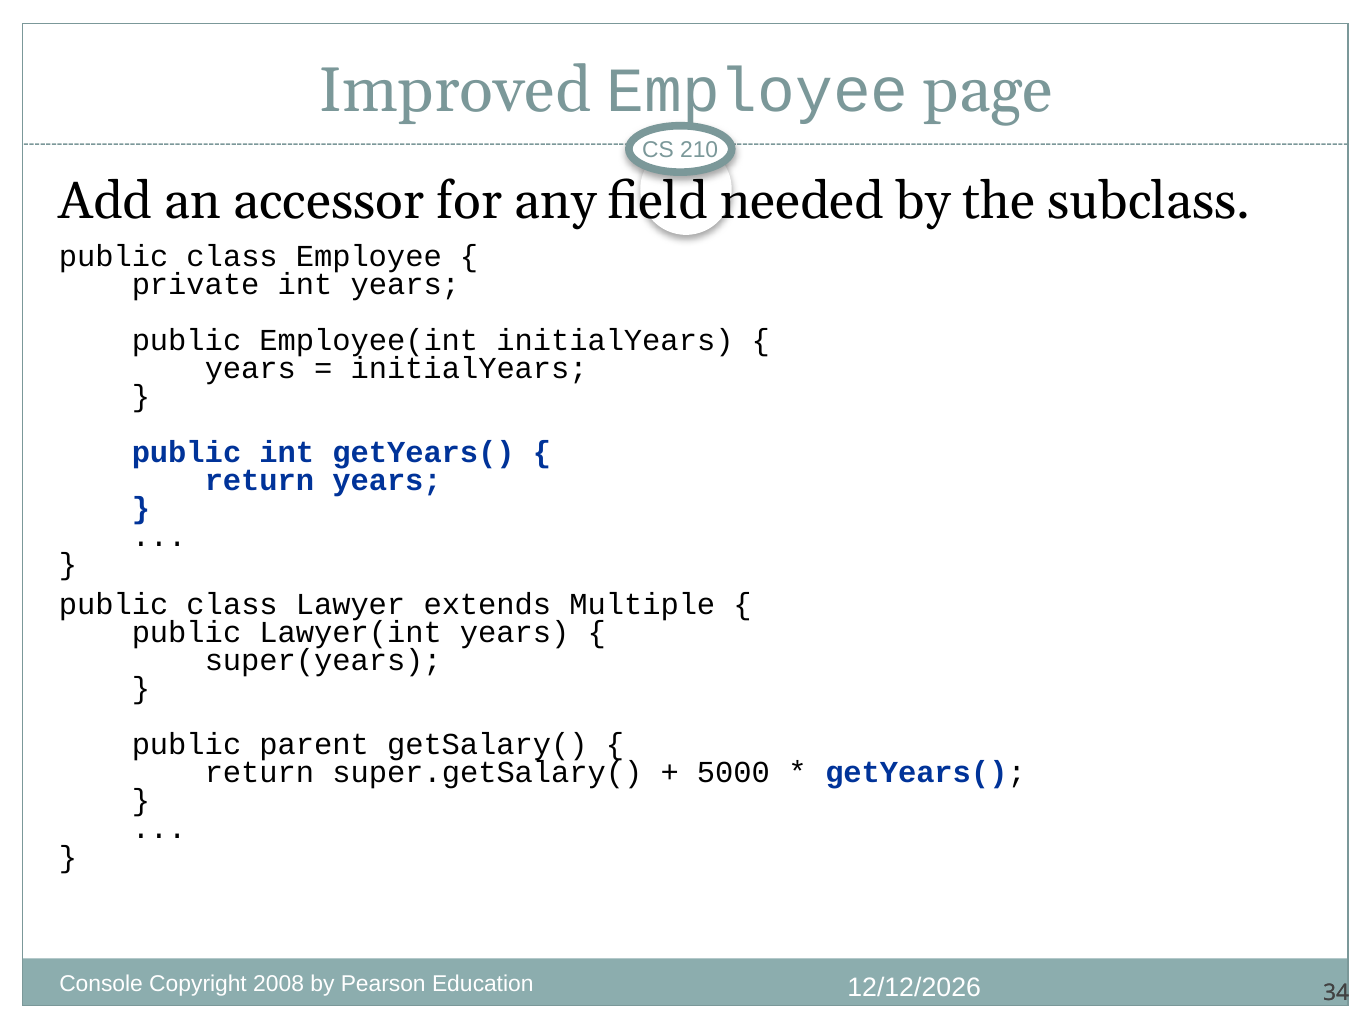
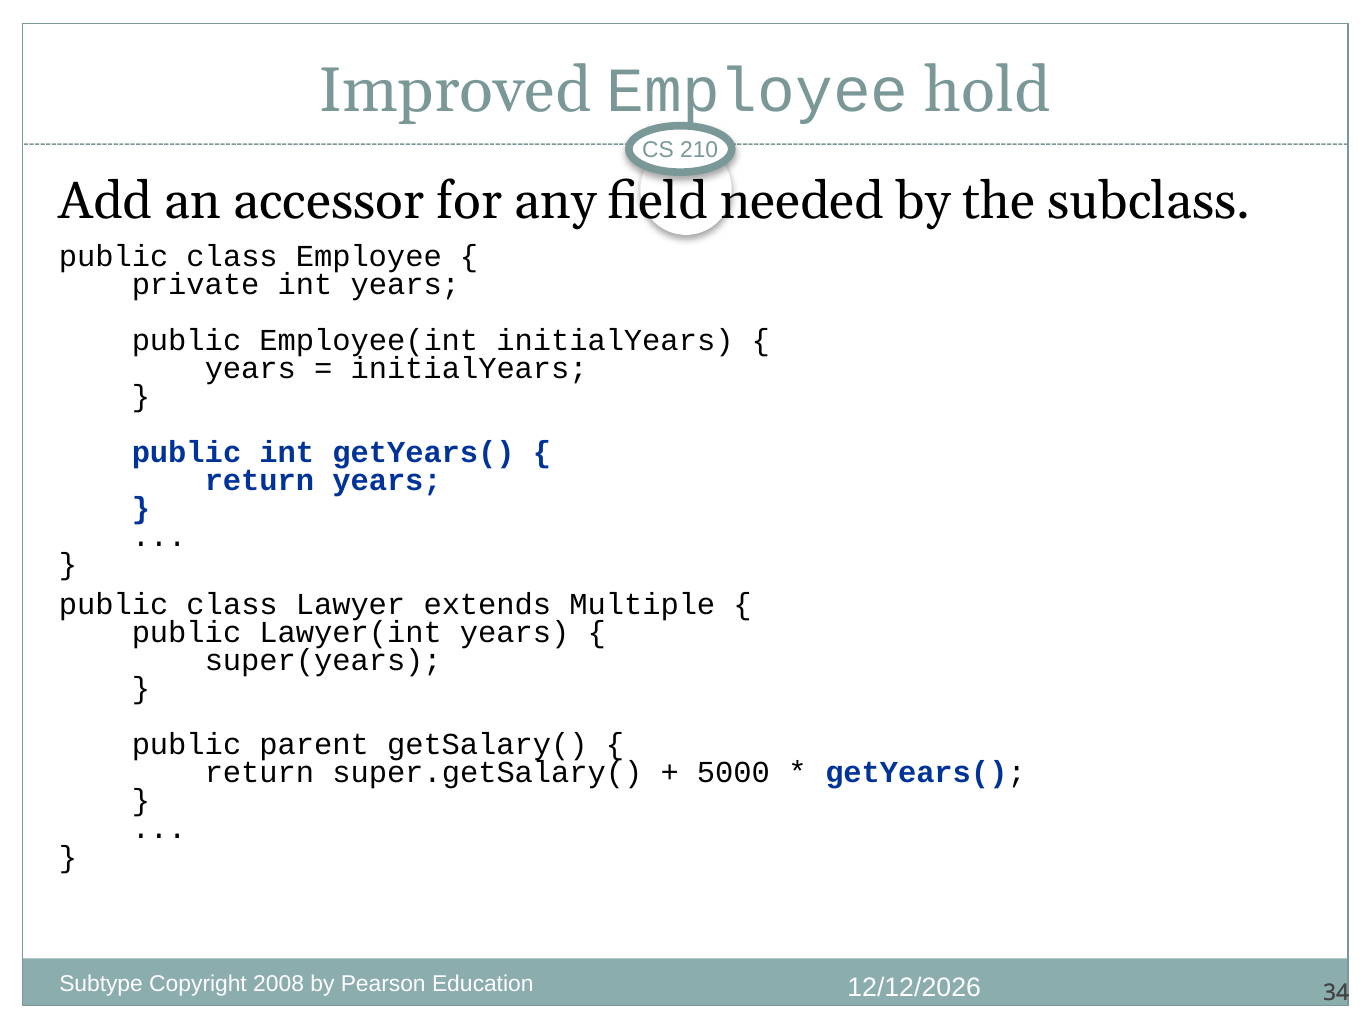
page: page -> hold (988, 91)
Console: Console -> Subtype (101, 984)
